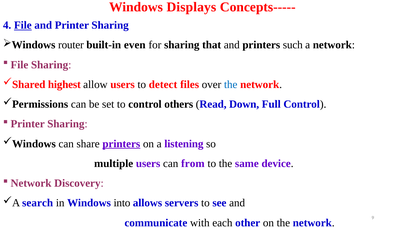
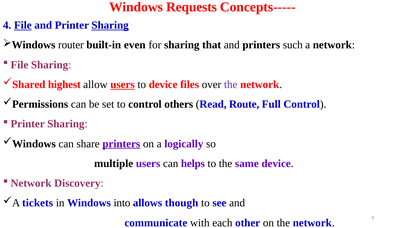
Displays: Displays -> Requests (191, 7)
Sharing underline: none -> present (110, 25)
users underline: none -> present (123, 84)
to detect: detect -> device (163, 84)
the colour: blue -> purple (231, 84)
Down: Down -> Route (244, 104)
listening: listening -> logically (184, 144)
from: from -> helps (193, 163)
search: search -> tickets (38, 203)
servers: servers -> though (182, 203)
